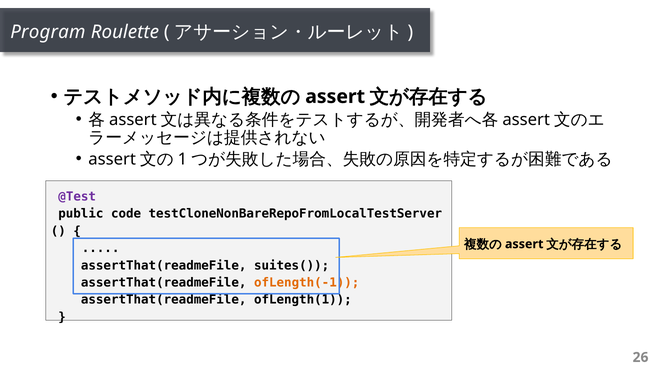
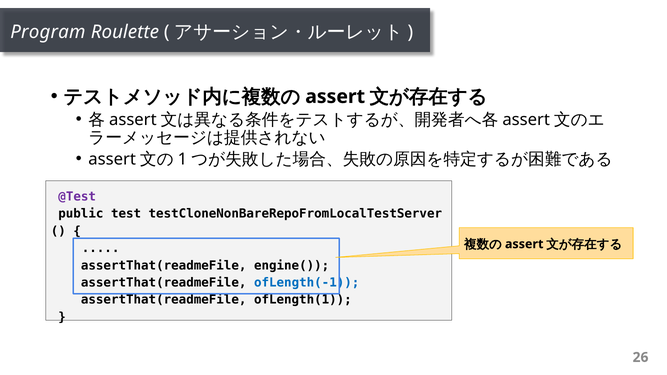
code: code -> test (126, 214)
suites(: suites( -> engine( (292, 266)
ofLength(-1 colour: orange -> blue (307, 283)
